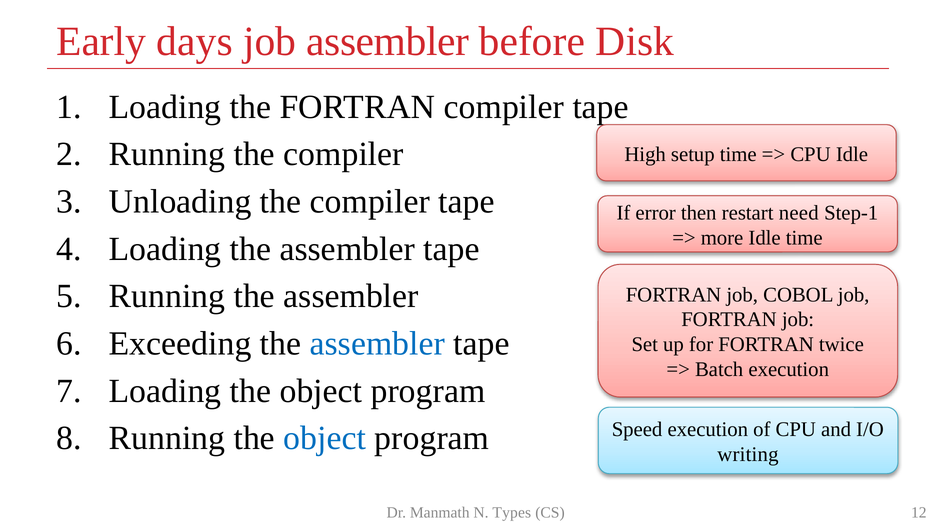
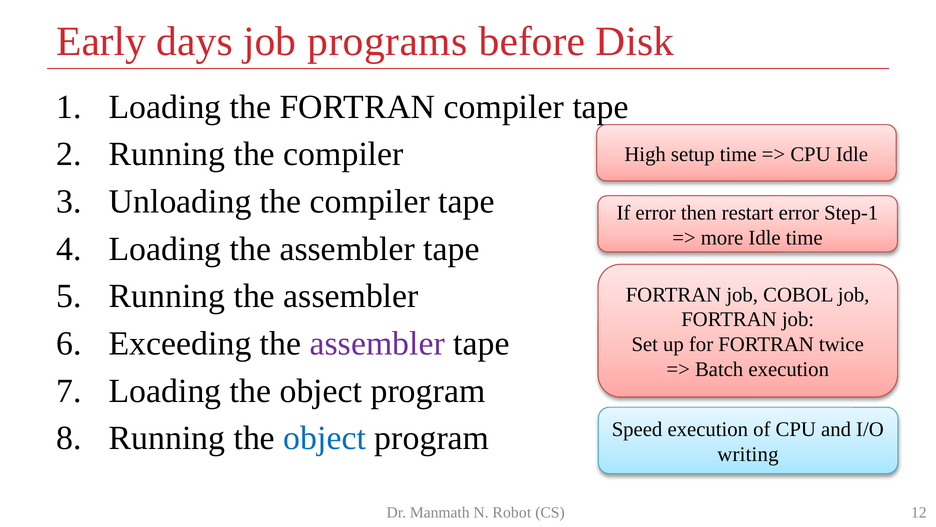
job assembler: assembler -> programs (387, 41)
restart need: need -> error (799, 213)
assembler colour: blue -> purple (377, 343)
Types: Types -> Robot (512, 512)
